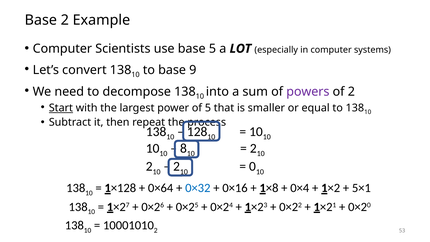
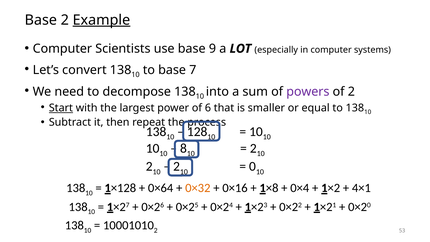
Example underline: none -> present (101, 20)
base 5: 5 -> 9 (212, 49)
9: 9 -> 7 (193, 70)
of 5: 5 -> 6 (208, 108)
0×32 colour: blue -> orange (198, 188)
5×1: 5×1 -> 4×1 (361, 188)
